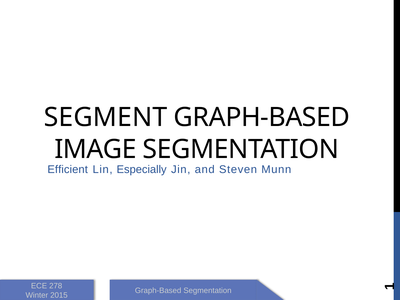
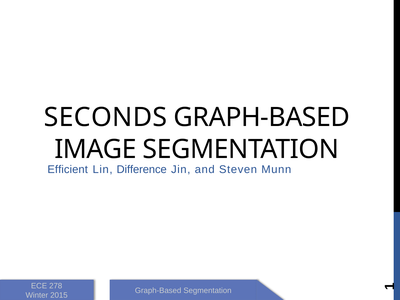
SEGMENT: SEGMENT -> SECONDS (106, 118)
Especially: Especially -> Difference (142, 169)
